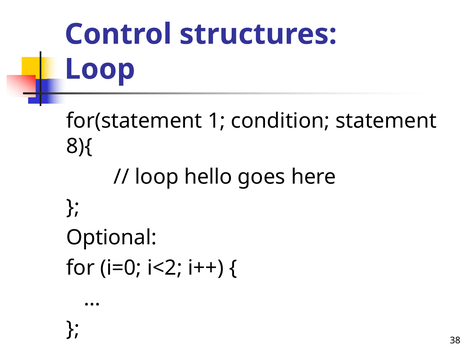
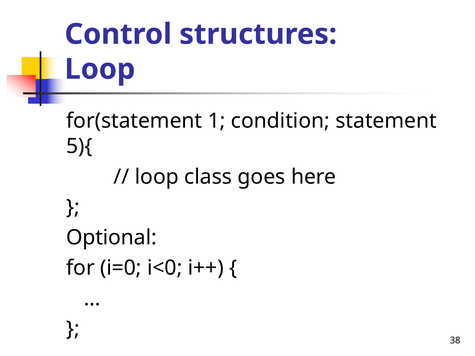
8){: 8){ -> 5){ (79, 146)
hello: hello -> class (208, 177)
i<2: i<2 -> i<0 (165, 268)
